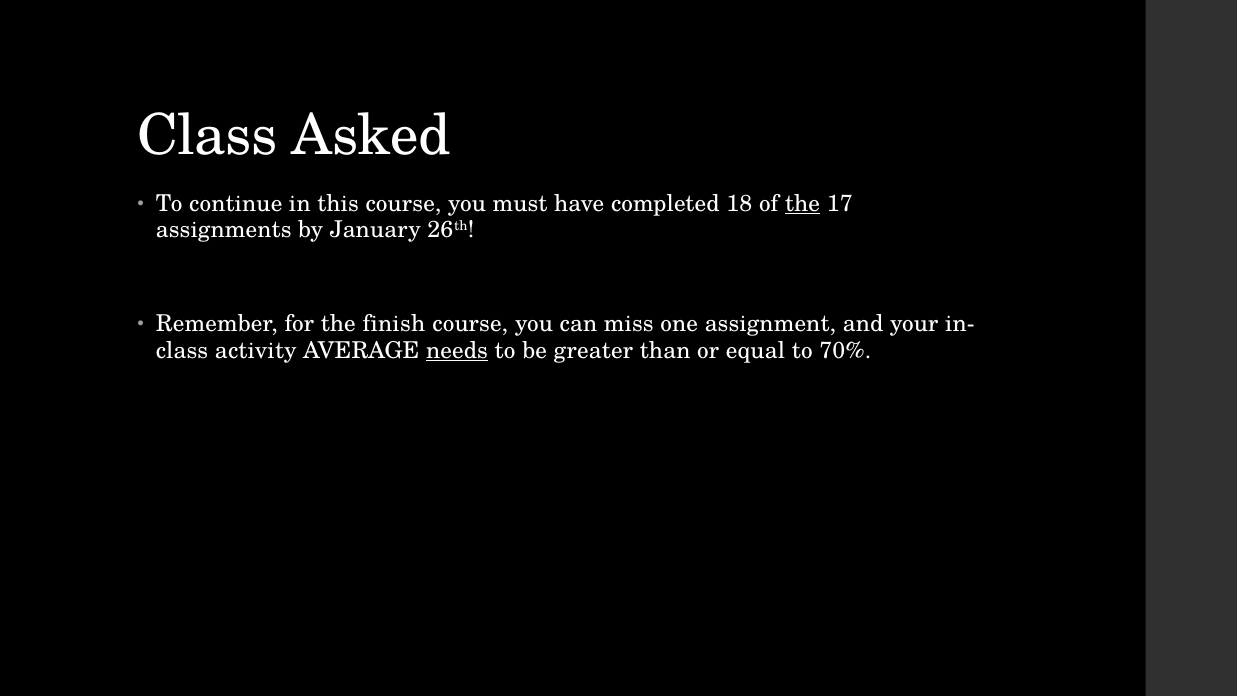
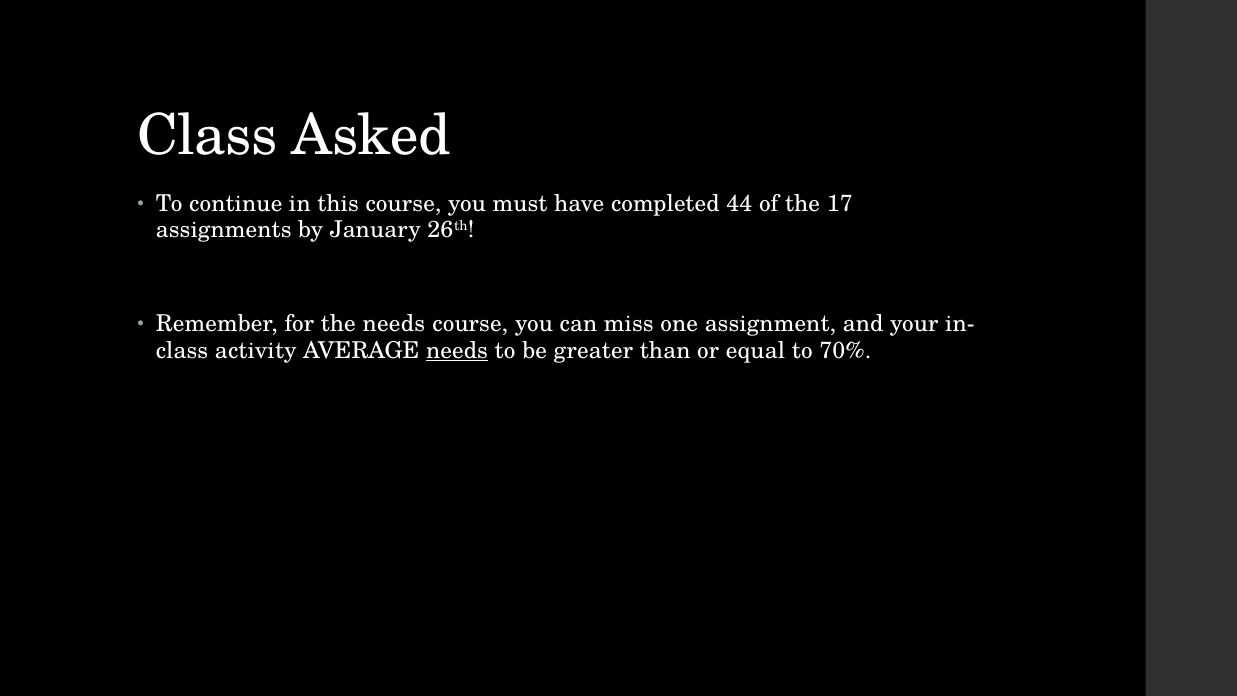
18: 18 -> 44 (739, 204)
the underline: present -> none (803, 204)
the finish: finish -> needs (394, 324)
